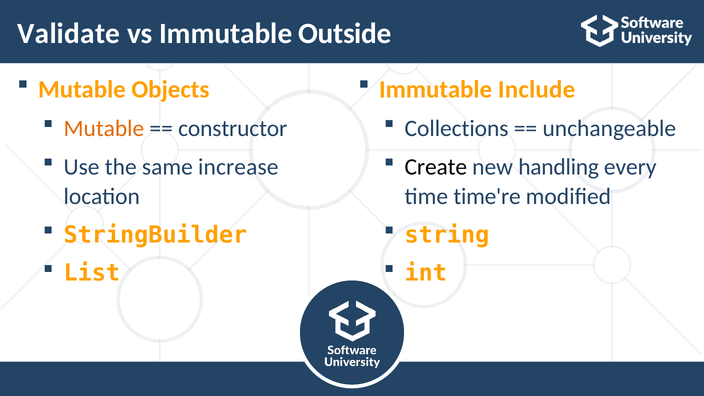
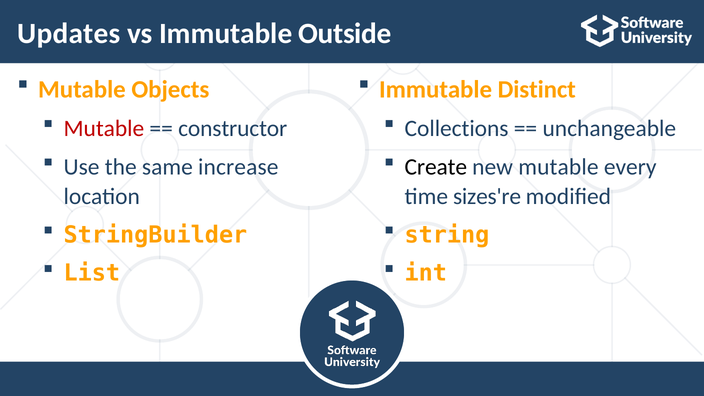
Validate: Validate -> Updates (69, 33)
Include: Include -> Distinct (537, 89)
Mutable colour: orange -> red (104, 128)
new handling: handling -> mutable (558, 167)
time're: time're -> sizes're (487, 196)
